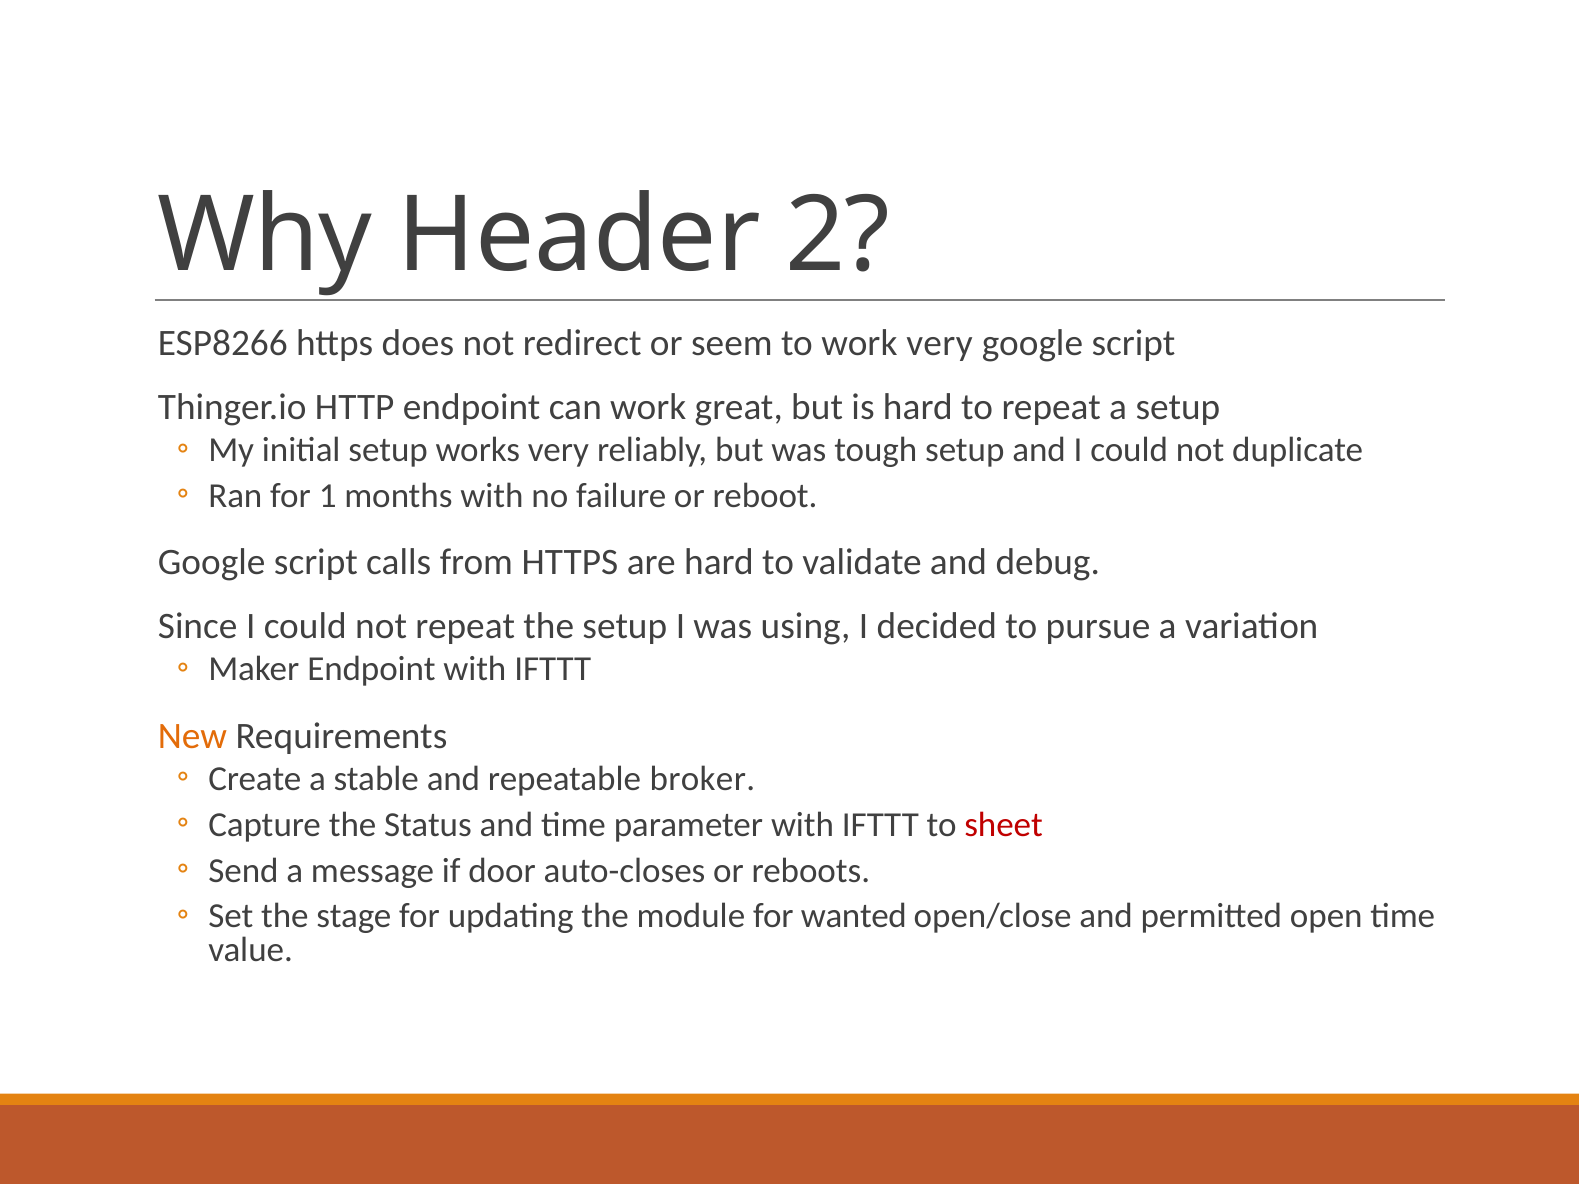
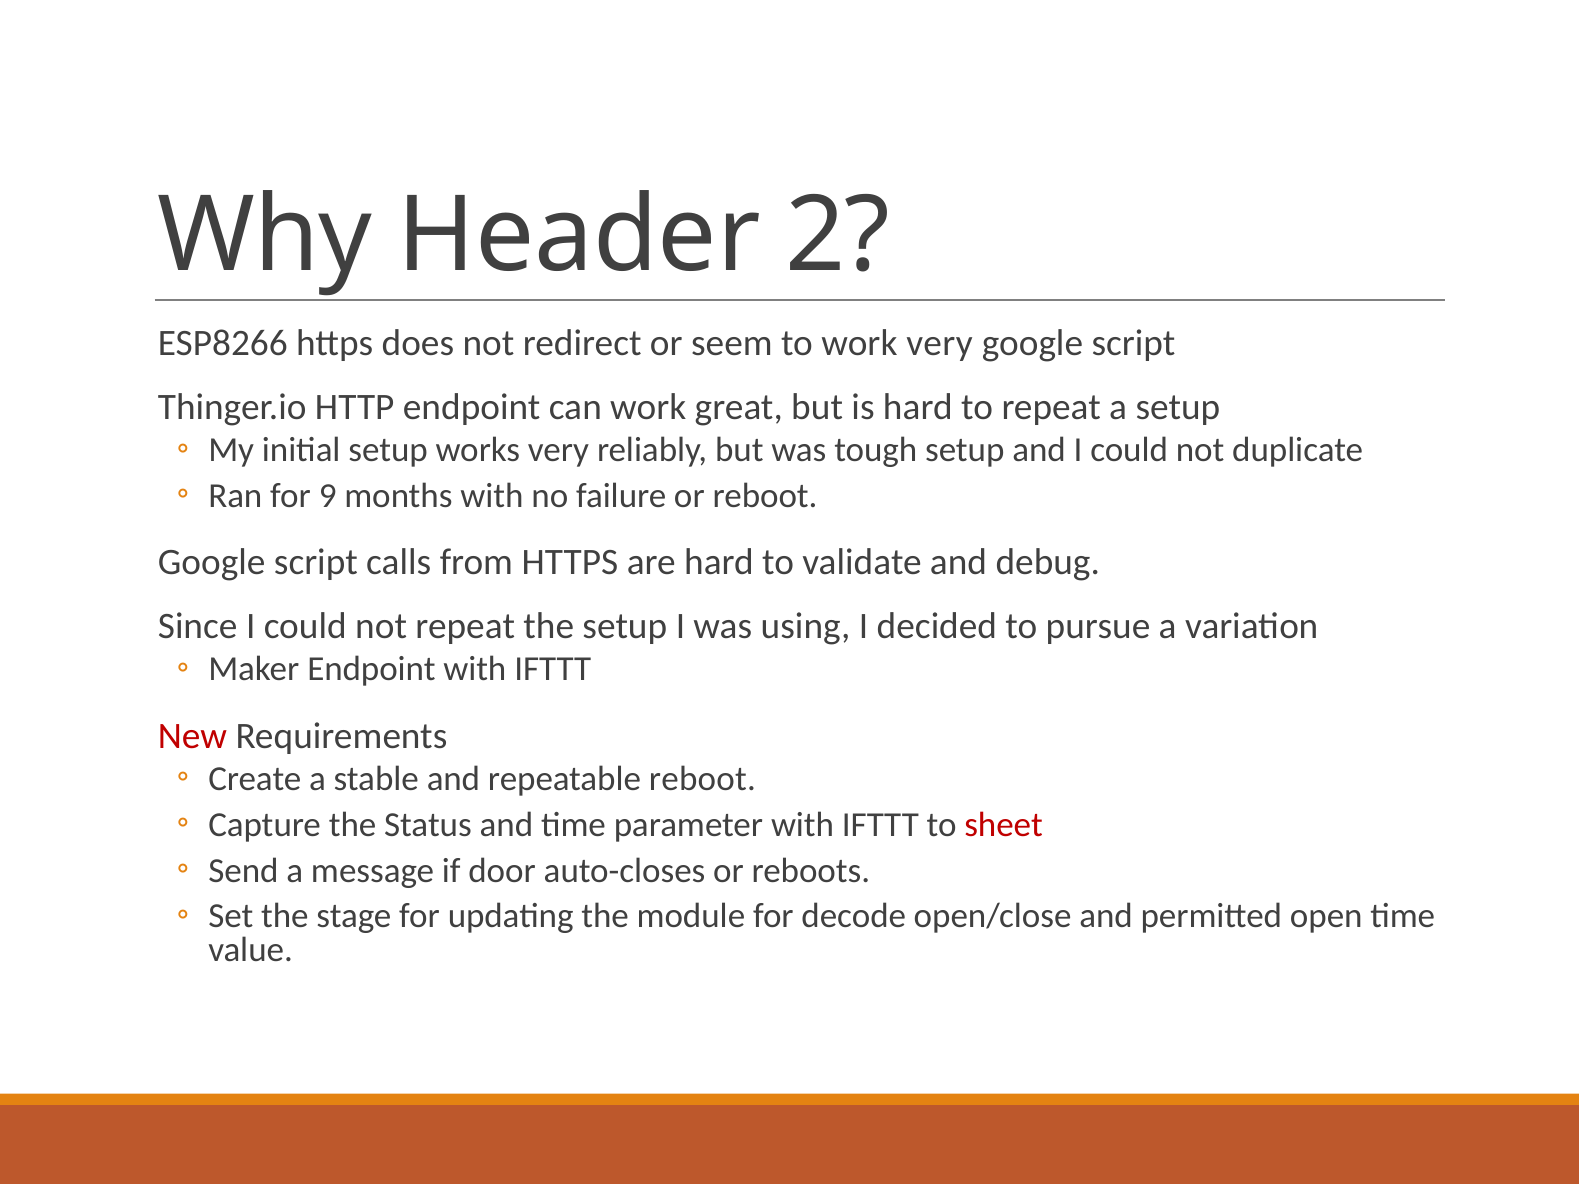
1: 1 -> 9 (328, 496)
New colour: orange -> red (192, 736)
repeatable broker: broker -> reboot (702, 779)
wanted: wanted -> decode (854, 916)
